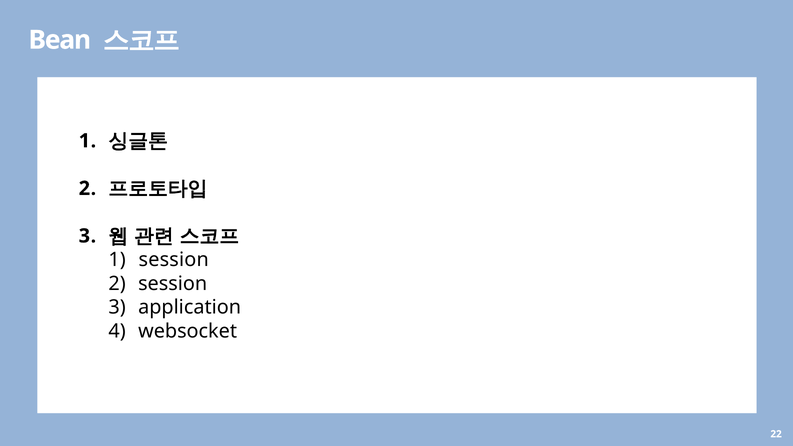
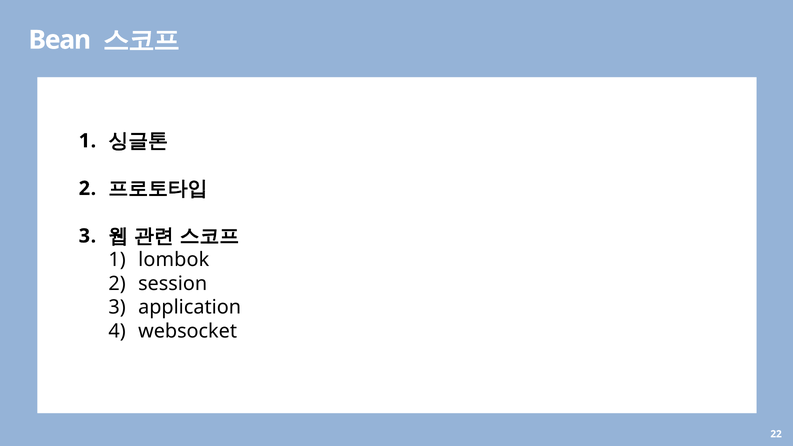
session: session -> lombok (174, 260)
